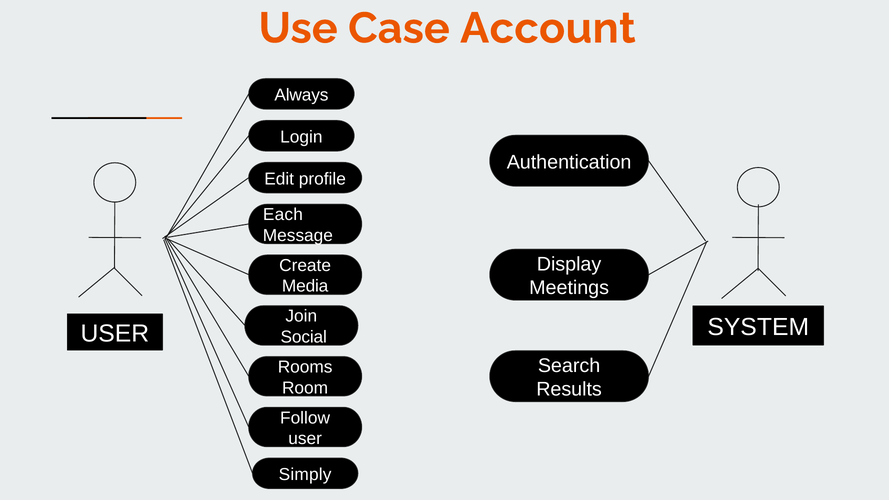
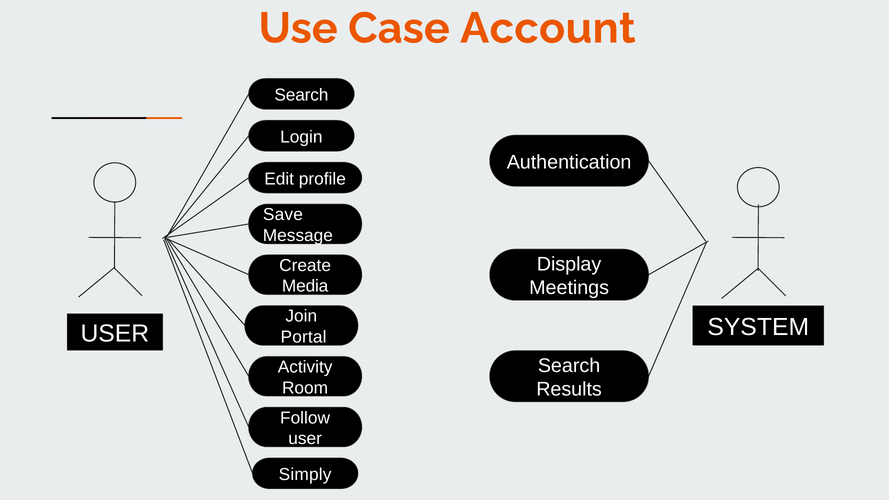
Always: Always -> Search (301, 95)
Each: Each -> Save (283, 215)
Social: Social -> Portal (304, 337)
Rooms: Rooms -> Activity (305, 367)
